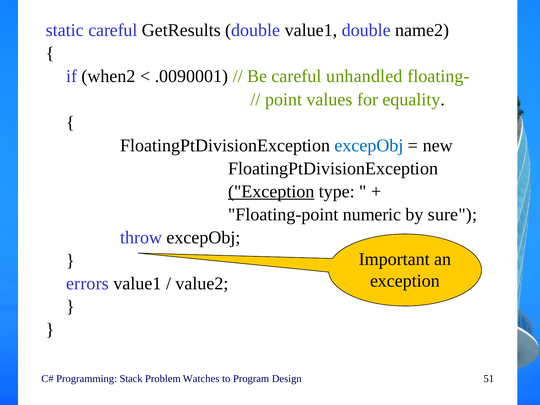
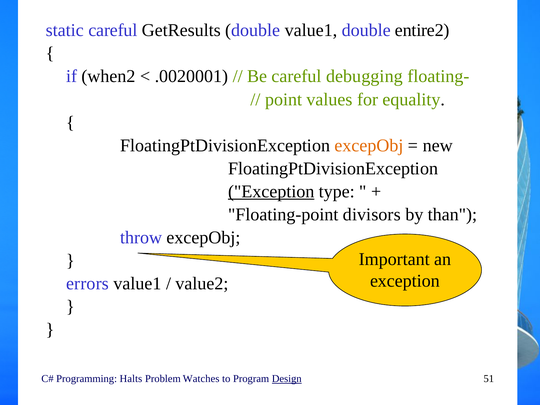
name2: name2 -> entire2 (422, 30)
.0090001: .0090001 -> .0020001 (191, 76)
unhandled: unhandled -> debugging (364, 76)
excepObj colour: blue -> orange (369, 145)
numeric: numeric -> divisors (372, 215)
sure: sure -> than (453, 215)
Stack: Stack -> Halts (131, 379)
Design underline: none -> present (287, 379)
